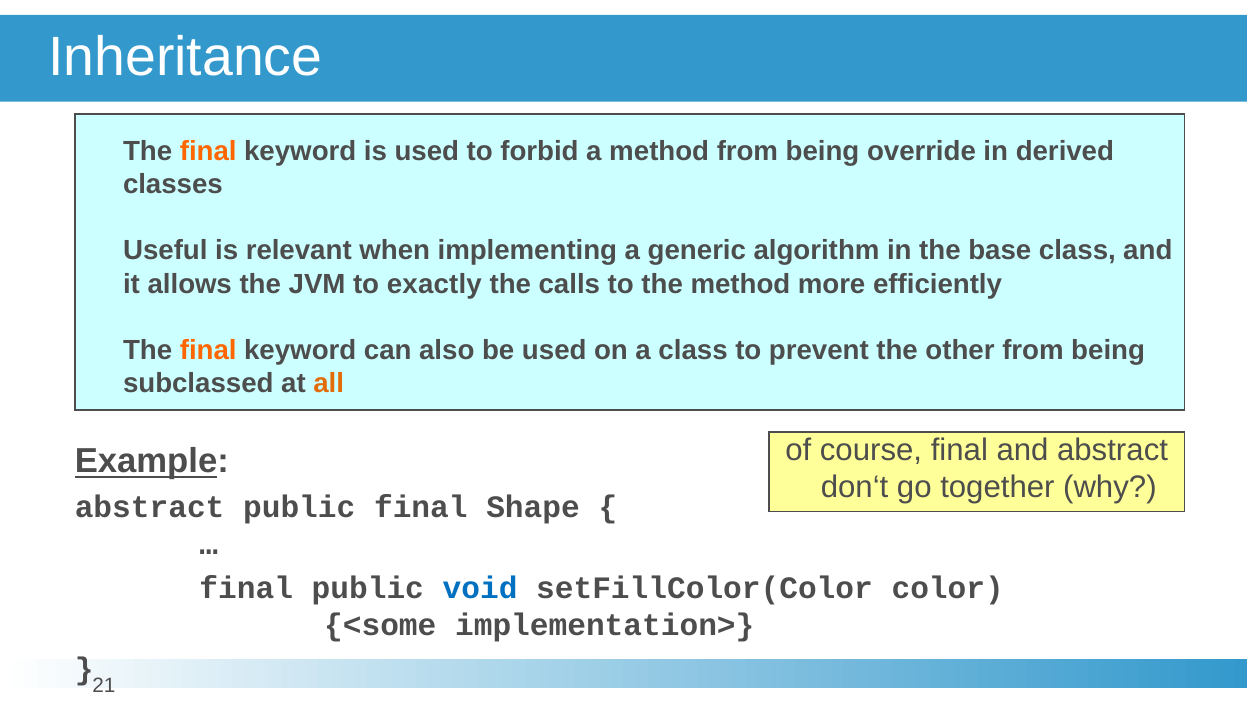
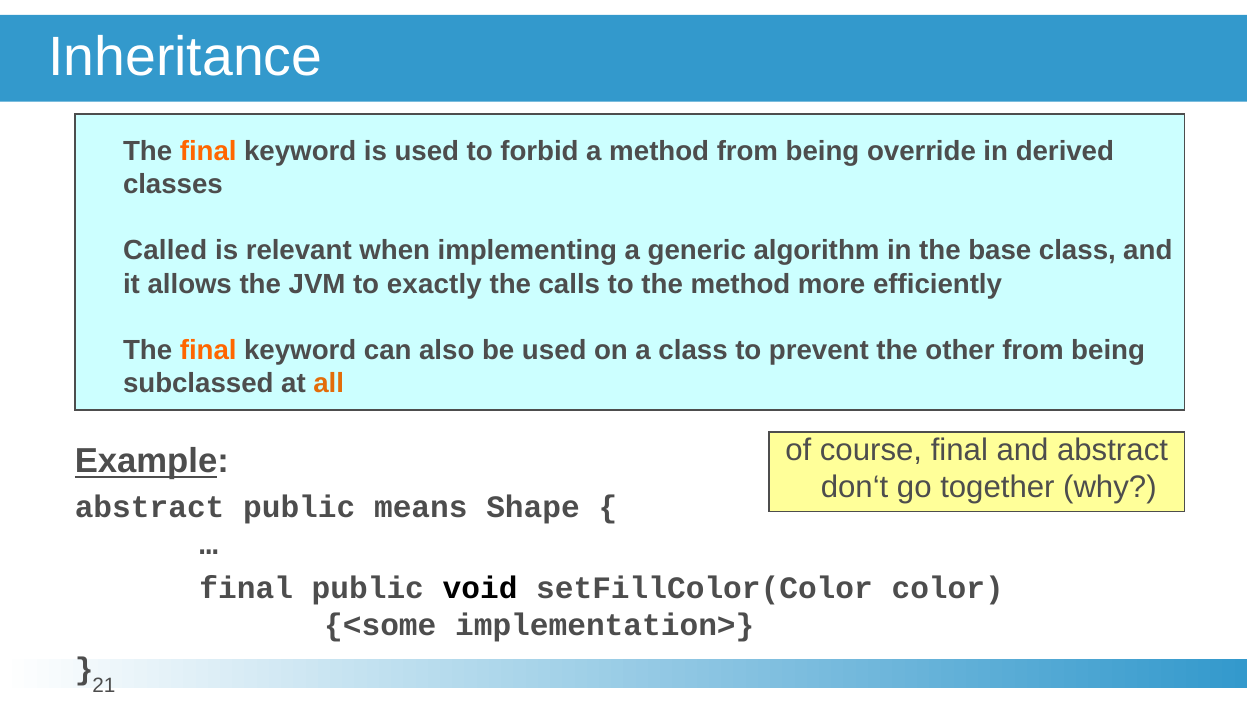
Useful: Useful -> Called (165, 251)
public final: final -> means (421, 507)
void colour: blue -> black (480, 588)
